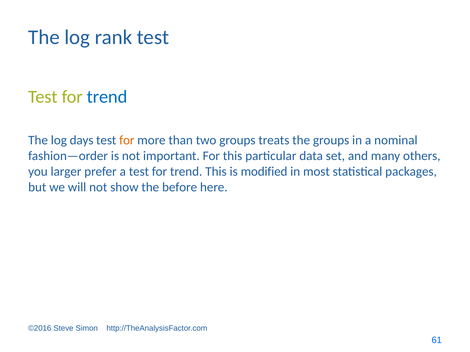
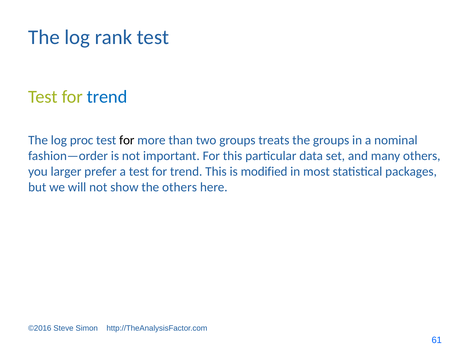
days: days -> proc (82, 140)
for colour: orange -> black (127, 140)
the before: before -> others (180, 187)
